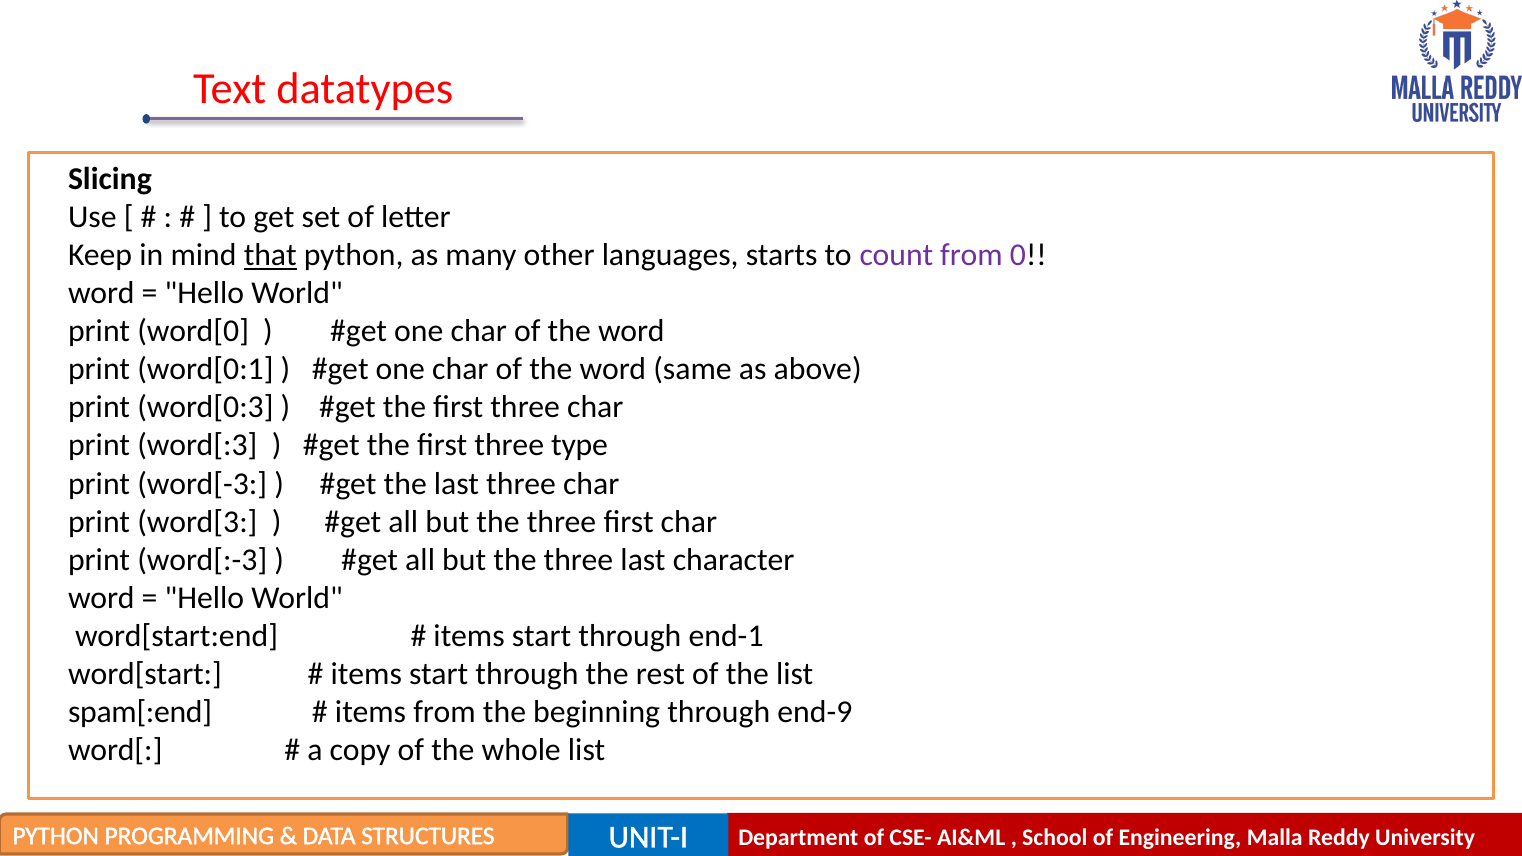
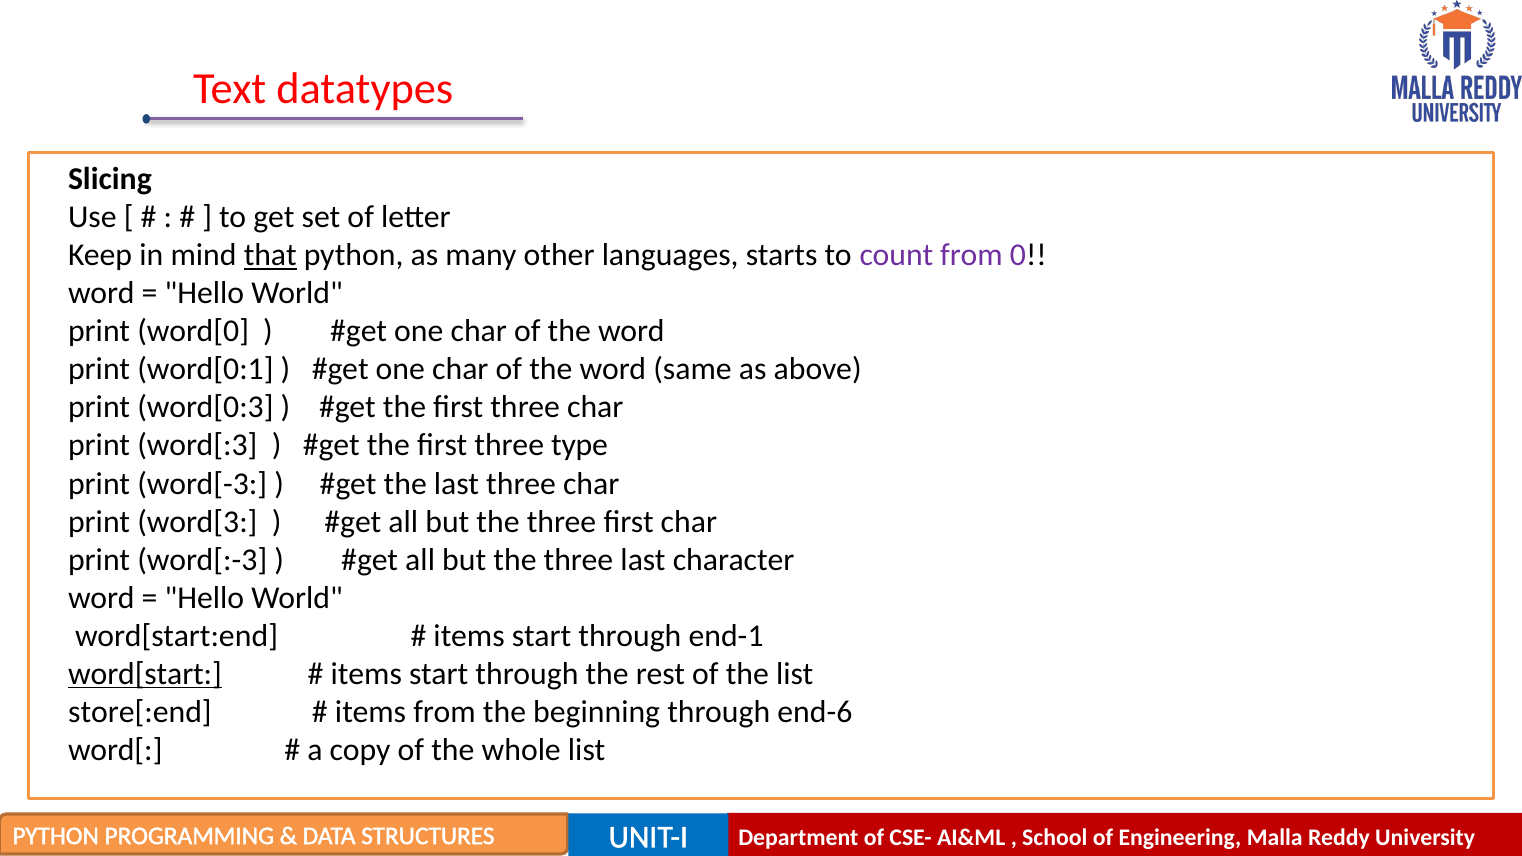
word[start underline: none -> present (145, 674)
spam[:end: spam[:end -> store[:end (140, 712)
end-9: end-9 -> end-6 (815, 712)
